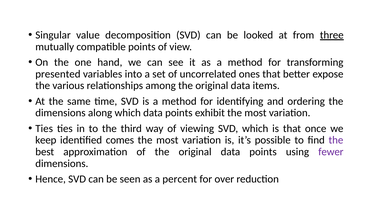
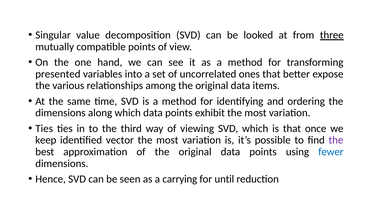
comes: comes -> vector (120, 140)
fewer colour: purple -> blue (331, 152)
percent: percent -> carrying (180, 179)
over: over -> until (224, 179)
